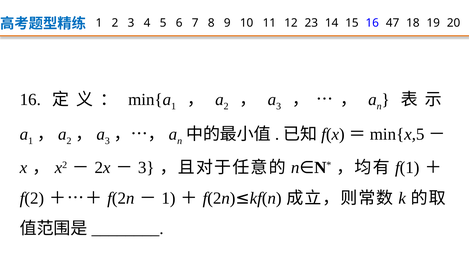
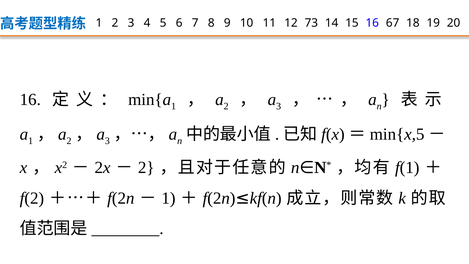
23: 23 -> 73 (311, 23)
47: 47 -> 67 (393, 23)
3: 3 -> 2 (146, 168)
